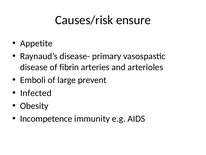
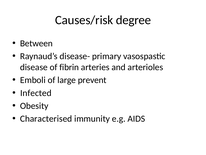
ensure: ensure -> degree (133, 20)
Appetite: Appetite -> Between (36, 43)
Incompetence: Incompetence -> Characterised (46, 118)
